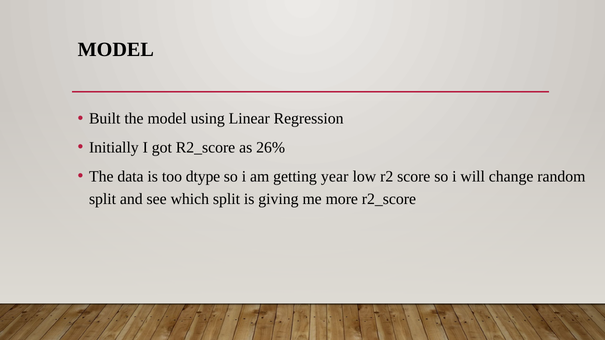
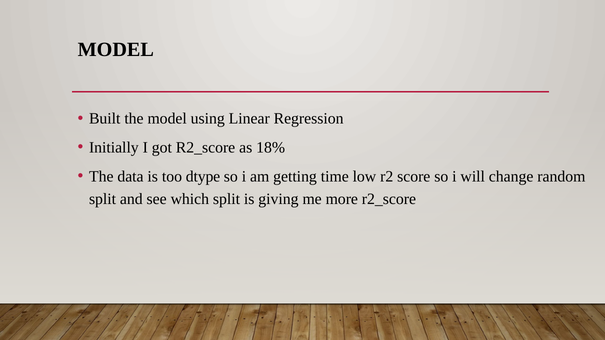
26%: 26% -> 18% (271, 148)
year: year -> time (335, 177)
